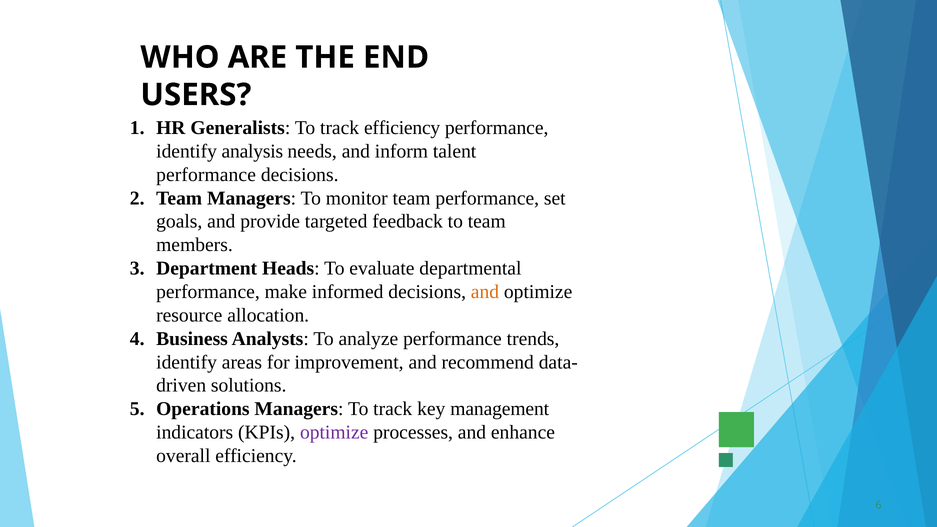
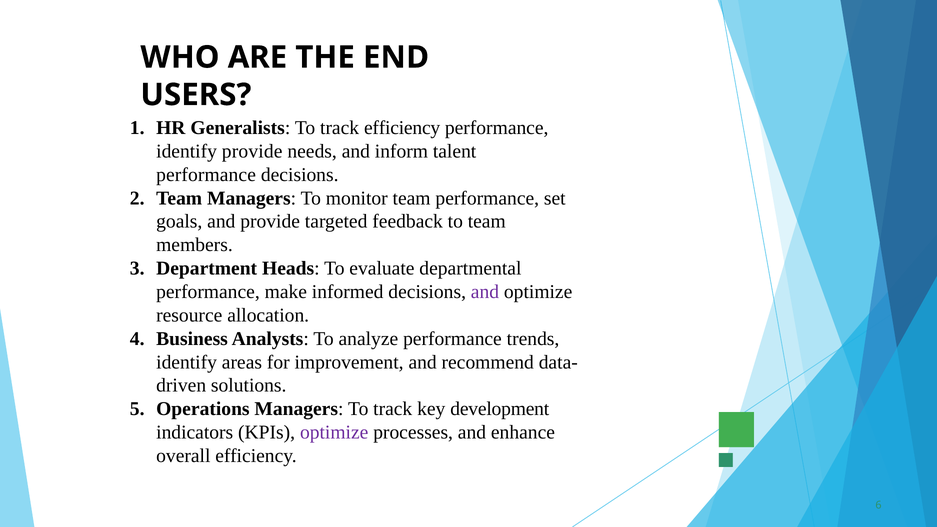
identify analysis: analysis -> provide (252, 151)
and colour: orange -> purple (485, 292)
management: management -> development (500, 409)
